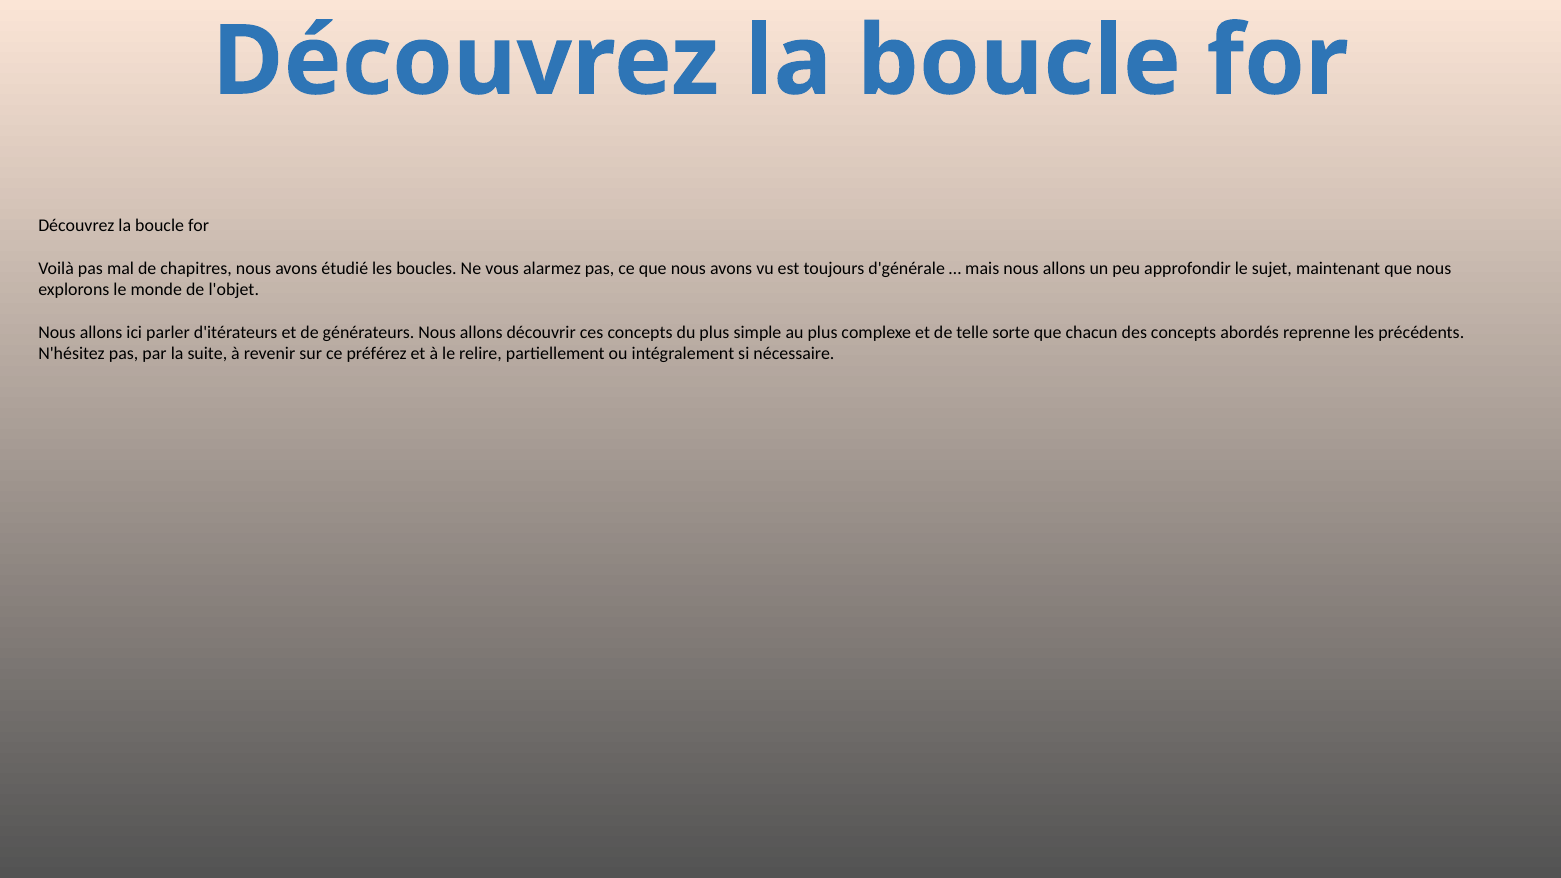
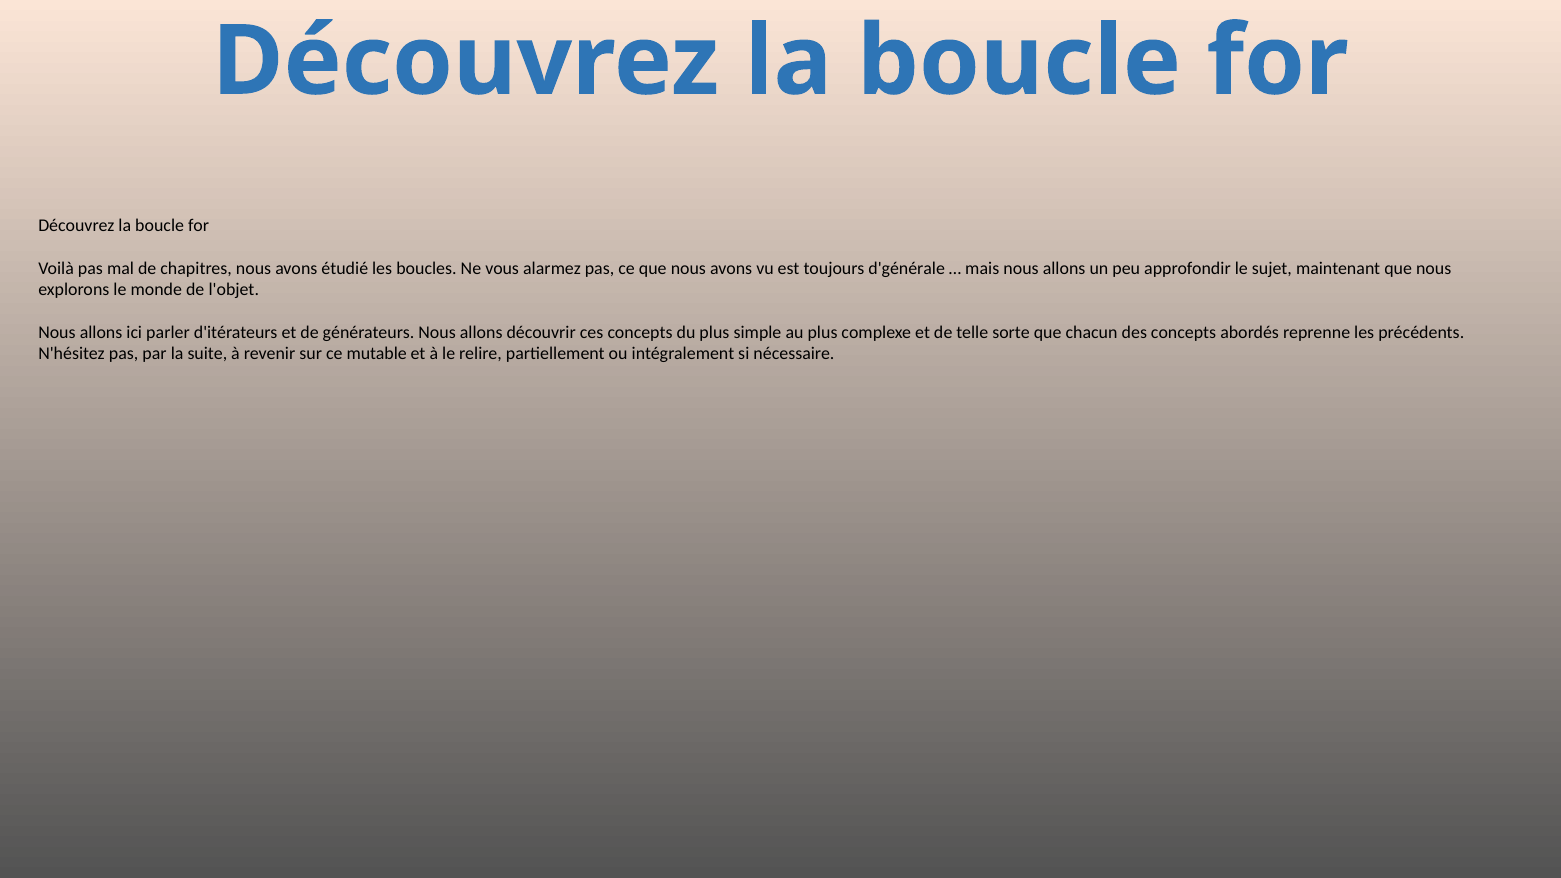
préférez: préférez -> mutable (377, 354)
